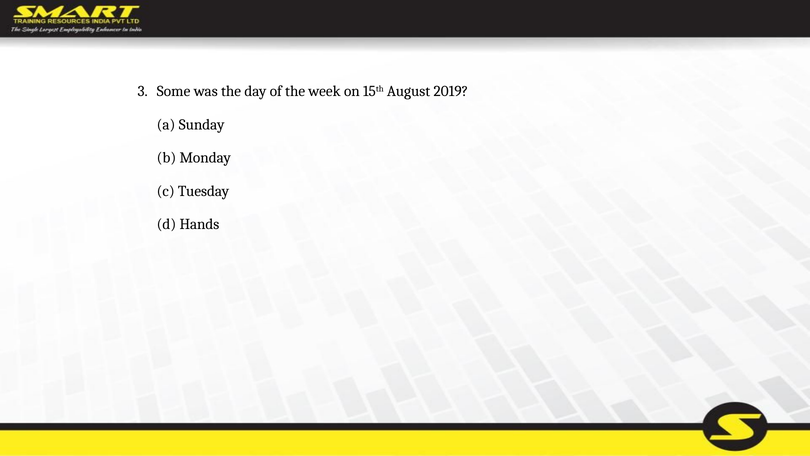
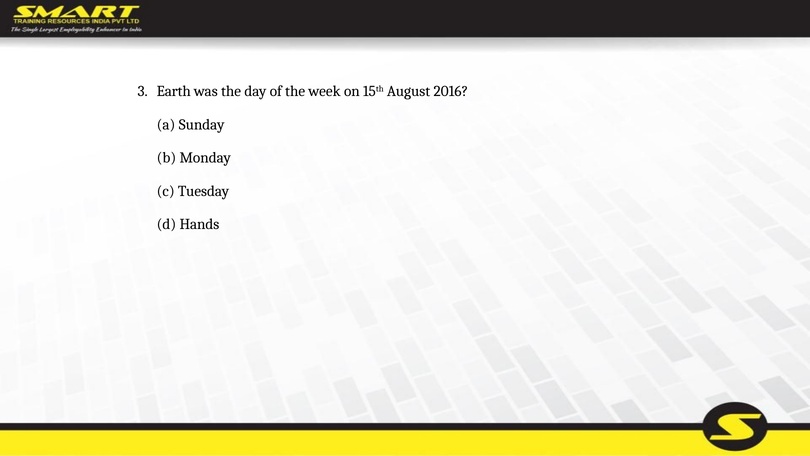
Some: Some -> Earth (174, 91)
2019: 2019 -> 2016 (451, 91)
